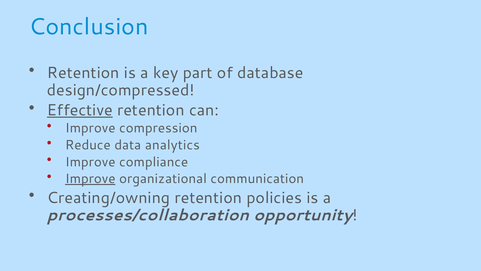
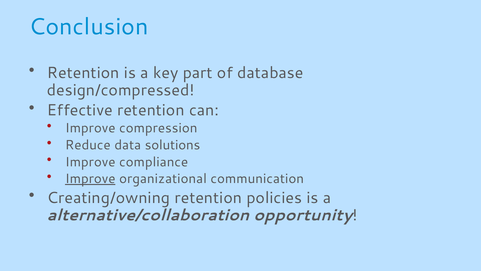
Effective underline: present -> none (80, 110)
analytics: analytics -> solutions (173, 145)
processes/collaboration: processes/collaboration -> alternative/collaboration (148, 215)
